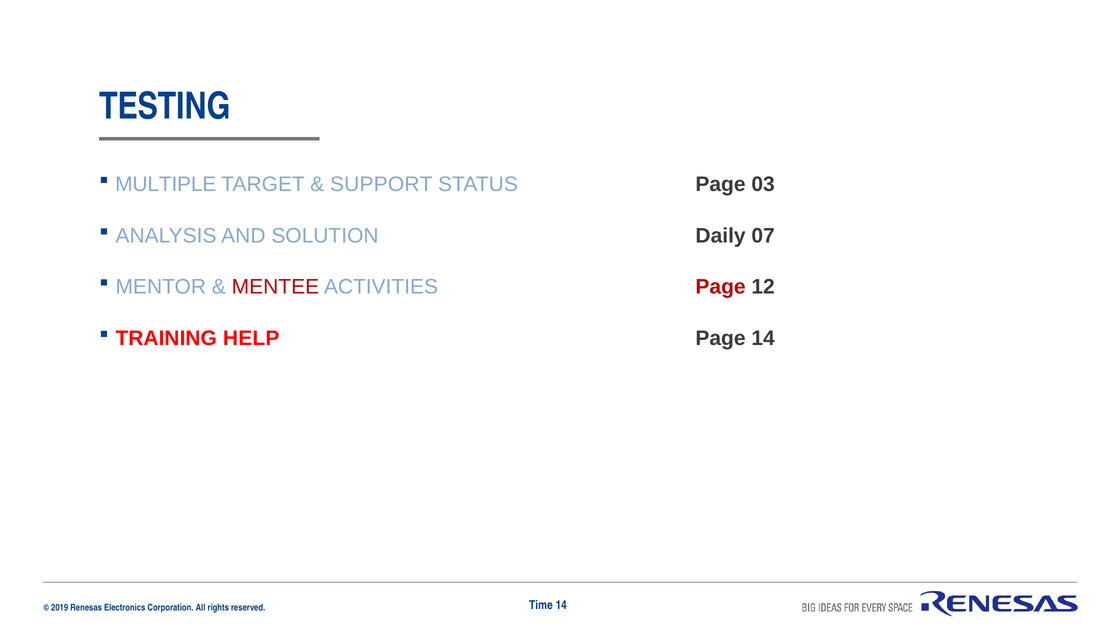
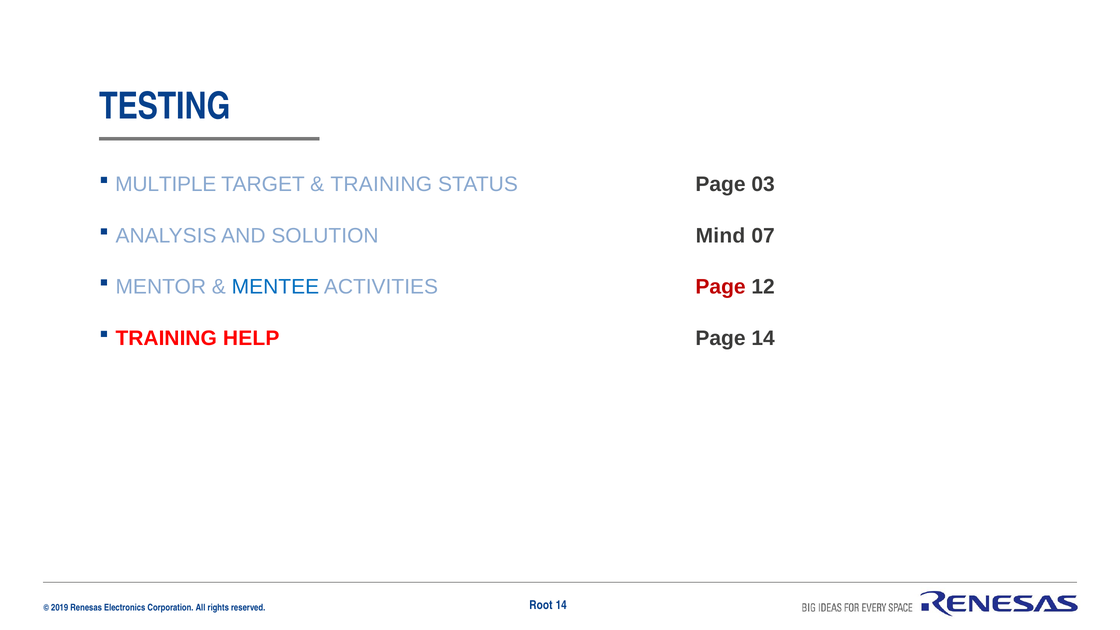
SUPPORT: SUPPORT -> TRAINING (381, 184)
Daily: Daily -> Mind (720, 236)
MENTEE colour: red -> blue (275, 287)
Time: Time -> Root (541, 605)
